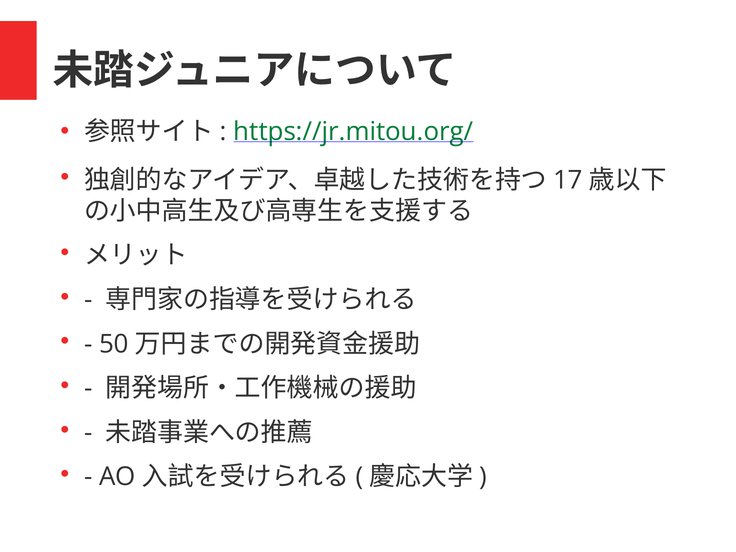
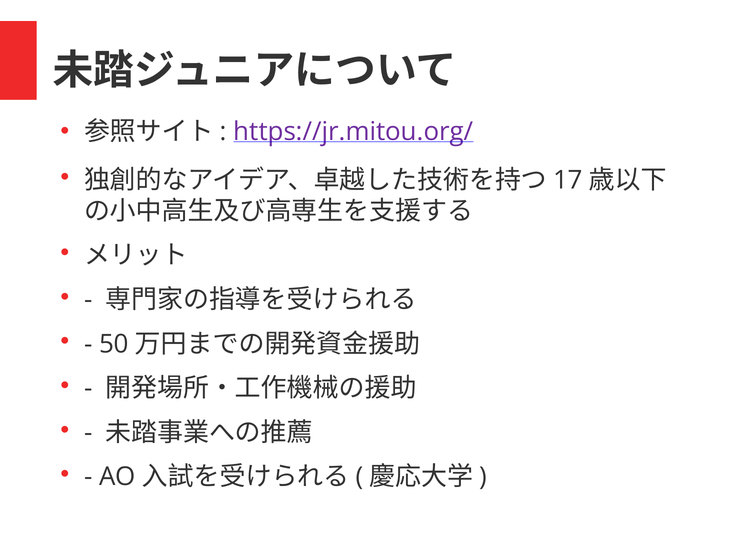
https://jr.mitou.org/ colour: green -> purple (353, 132)
